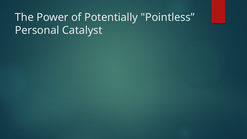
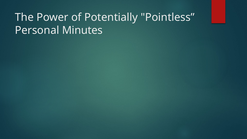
Catalyst: Catalyst -> Minutes (82, 30)
